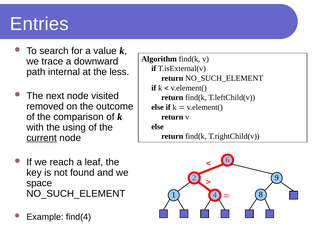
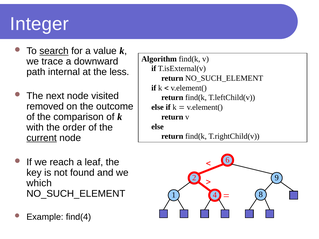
Entries: Entries -> Integer (39, 24)
search underline: none -> present (54, 51)
using: using -> order (74, 127)
space: space -> which (39, 183)
